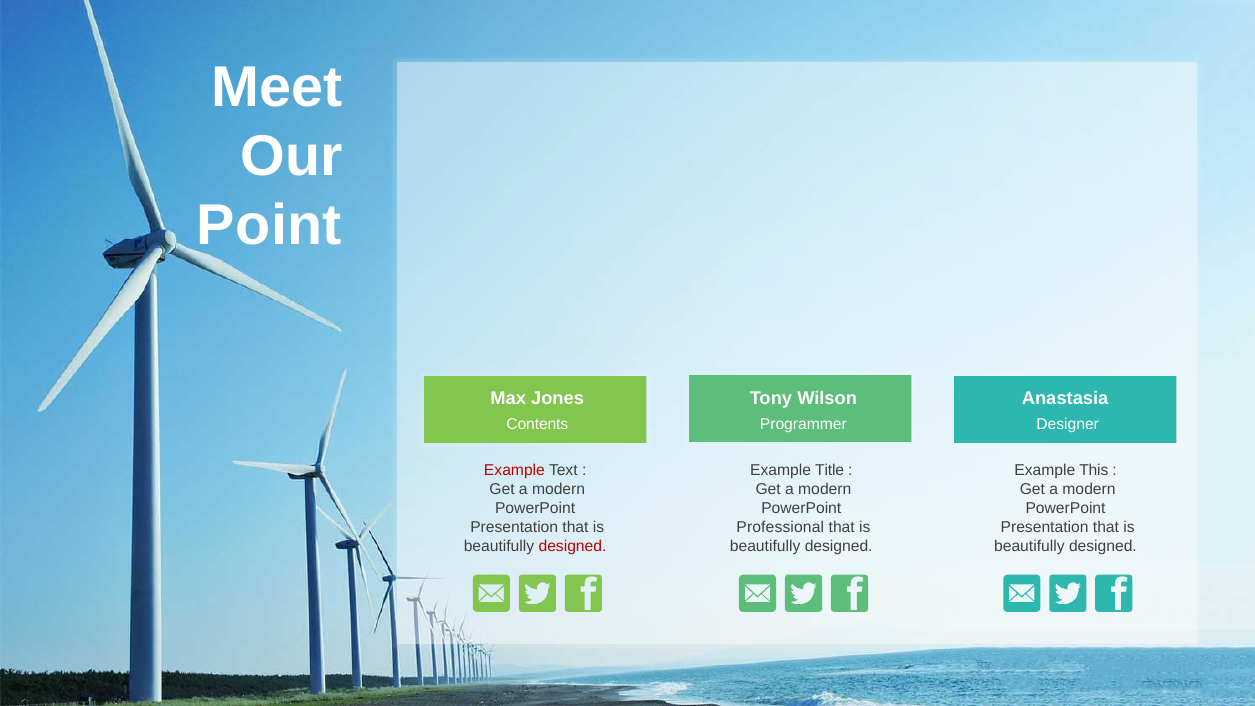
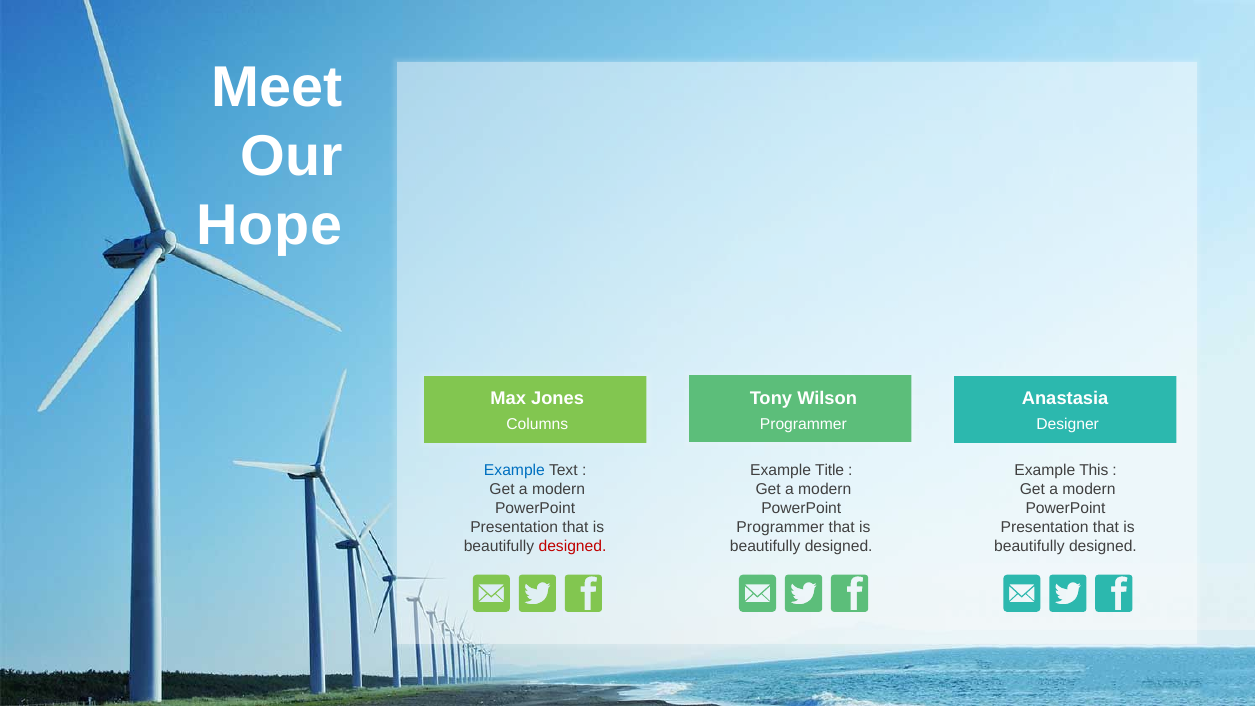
Point: Point -> Hope (269, 226)
Contents: Contents -> Columns (537, 424)
Example colour: red -> blue (514, 471)
Professional: Professional -> Programmer (780, 527)
